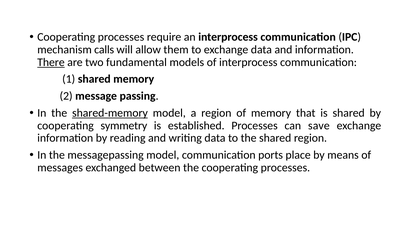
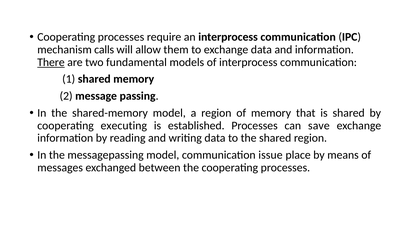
shared-memory underline: present -> none (110, 113)
symmetry: symmetry -> executing (124, 126)
ports: ports -> issue (271, 155)
